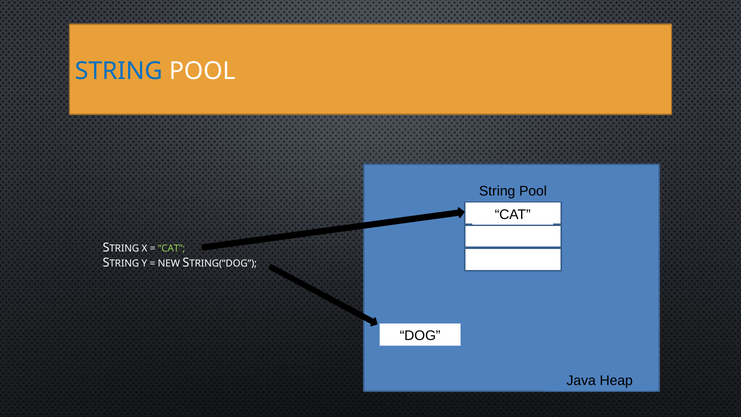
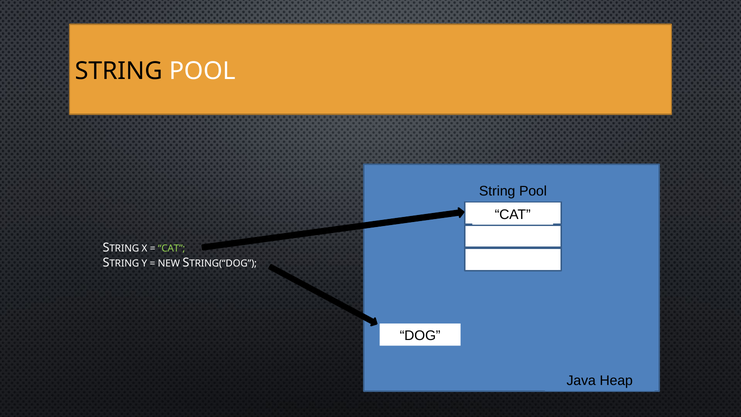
STRING colour: blue -> black (119, 71)
